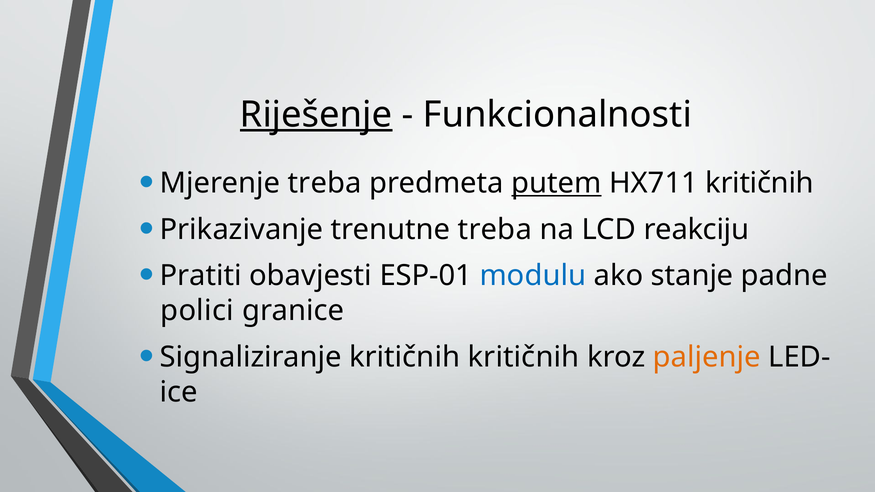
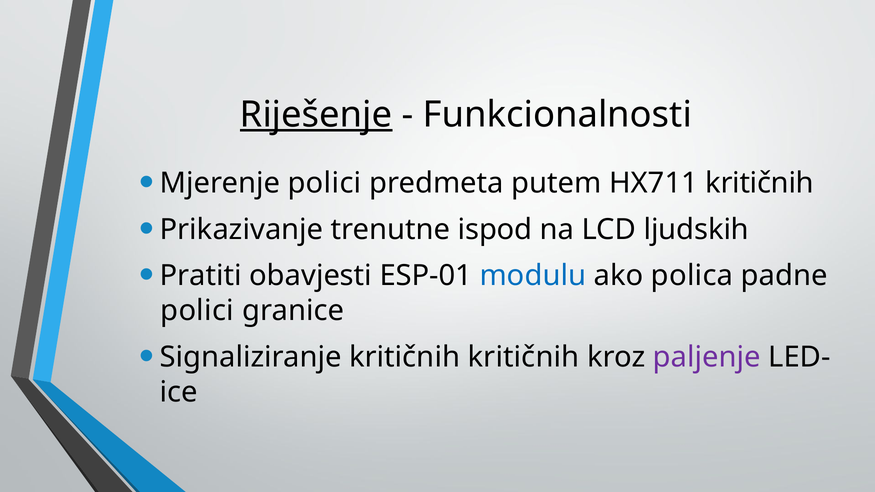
Mjerenje treba: treba -> polici (325, 183)
putem underline: present -> none (557, 183)
trenutne treba: treba -> ispod (495, 230)
reakciju: reakciju -> ljudskih (696, 230)
stanje: stanje -> polica (692, 276)
paljenje colour: orange -> purple (707, 357)
